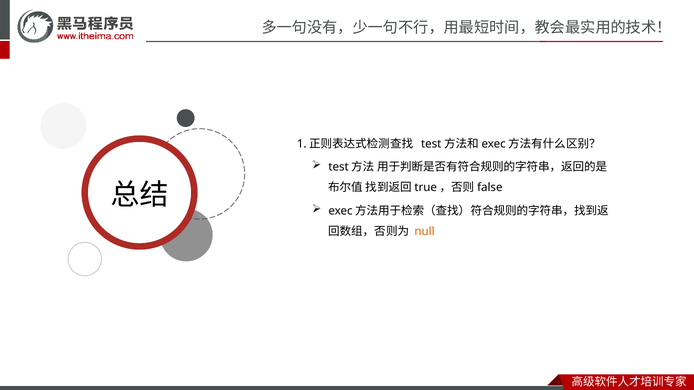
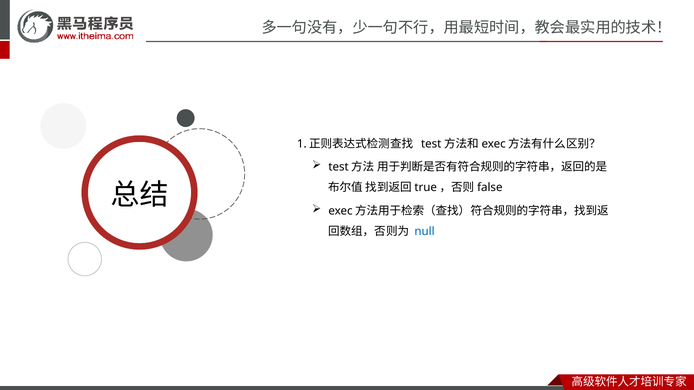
null colour: orange -> blue (425, 232)
